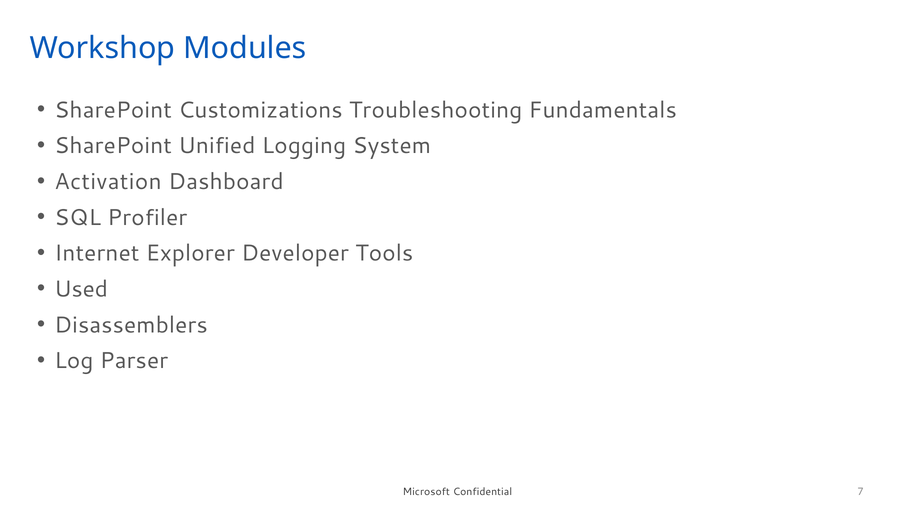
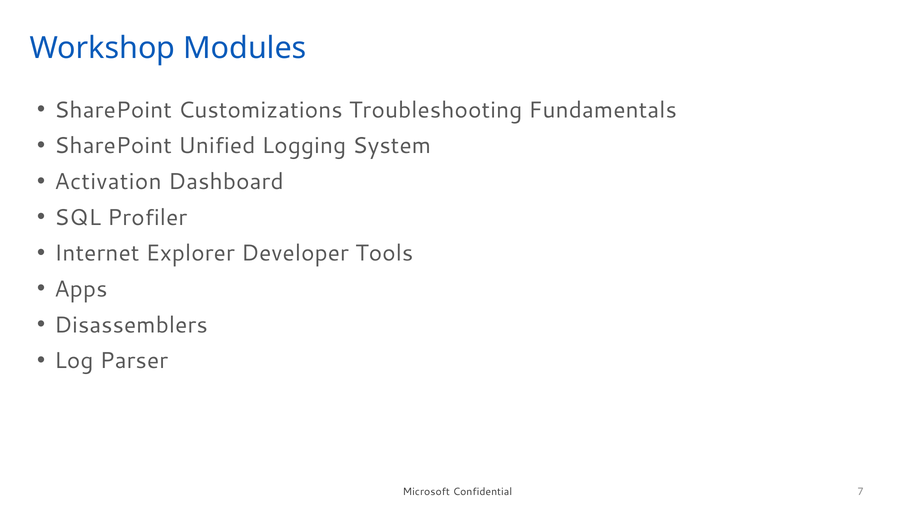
Used: Used -> Apps (81, 289)
